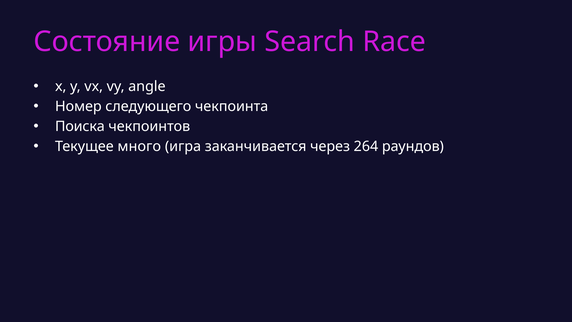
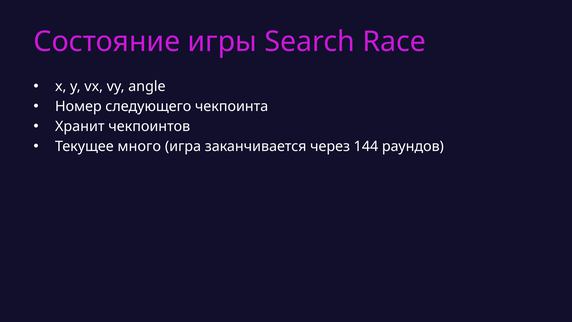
Поиска: Поиска -> Хранит (80, 126)
264: 264 -> 144 (366, 146)
